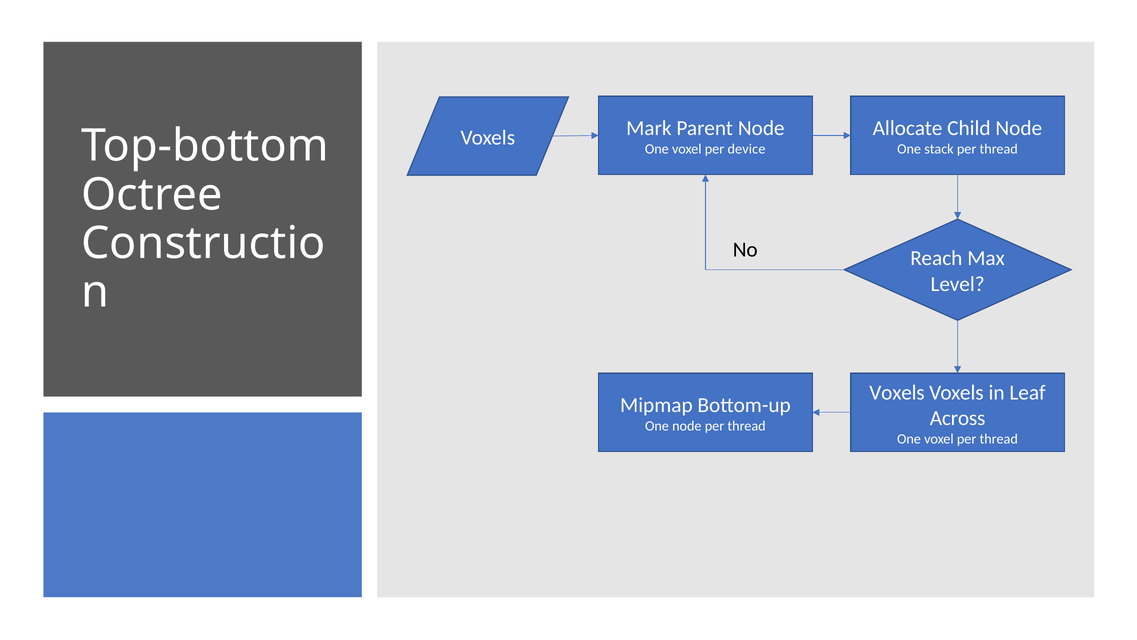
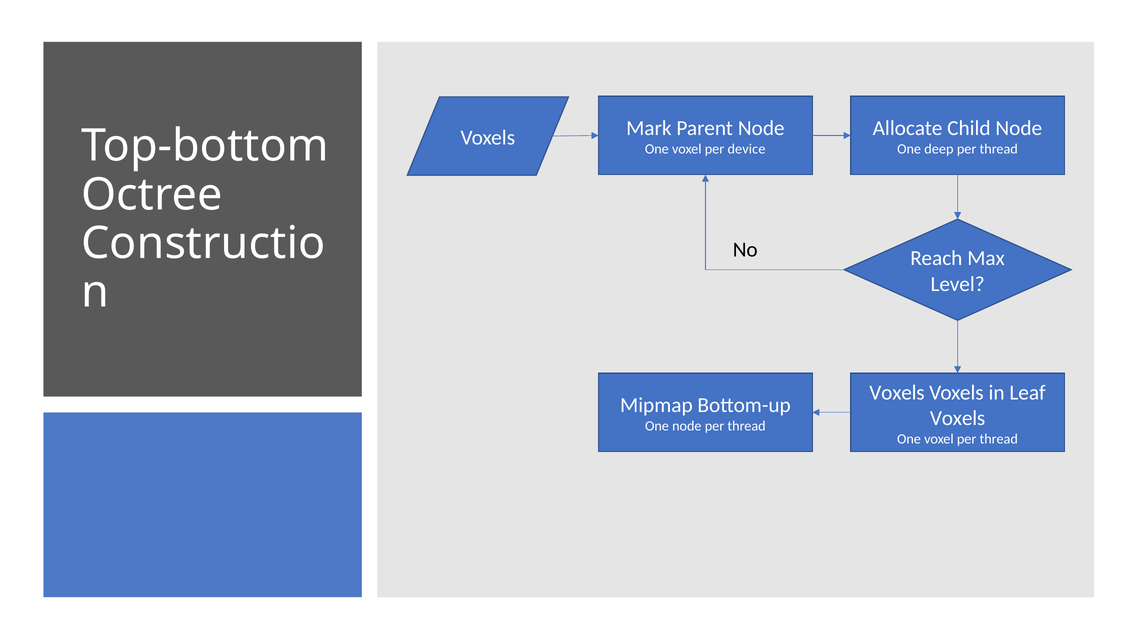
stack: stack -> deep (939, 149)
Across: Across -> Voxels (958, 418)
